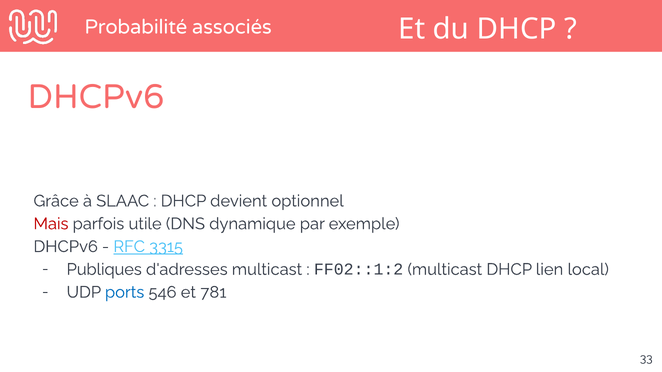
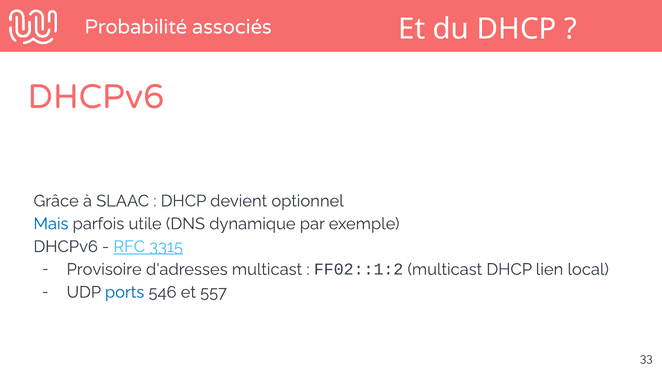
Mais colour: red -> blue (51, 224)
Publiques: Publiques -> Provisoire (104, 270)
781: 781 -> 557 (214, 293)
